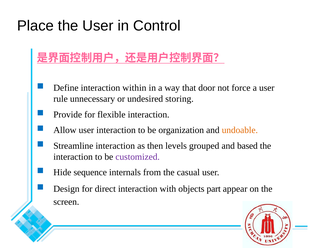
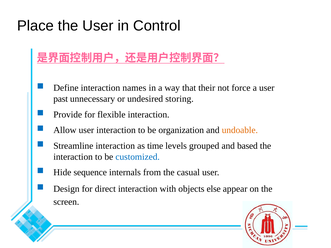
within: within -> names (134, 88)
door: door -> their (207, 88)
rule: rule -> past (61, 99)
then: then -> time (155, 146)
customized colour: purple -> blue (138, 157)
part: part -> else (214, 189)
